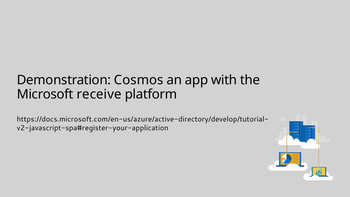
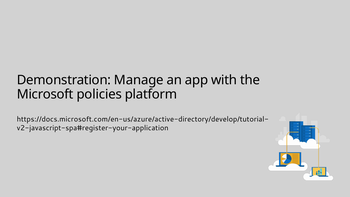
Cosmos: Cosmos -> Manage (139, 80)
receive: receive -> policies (99, 94)
